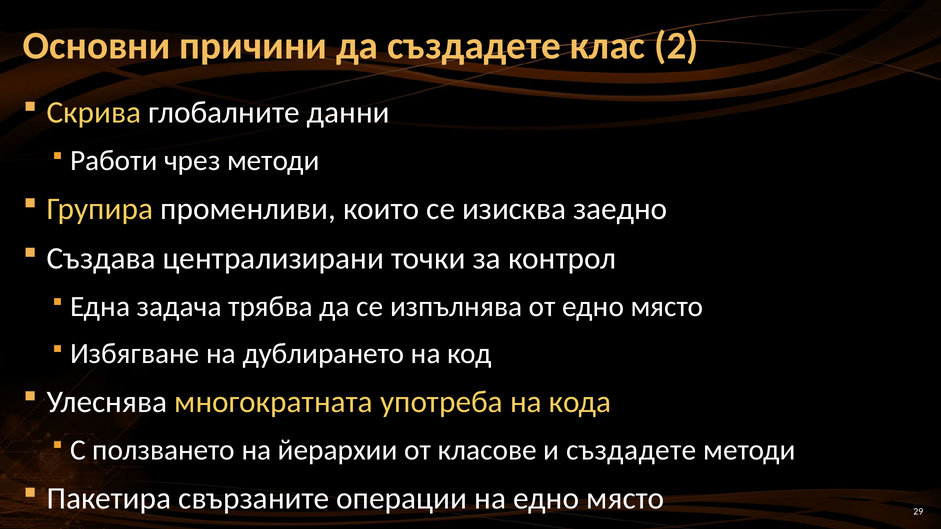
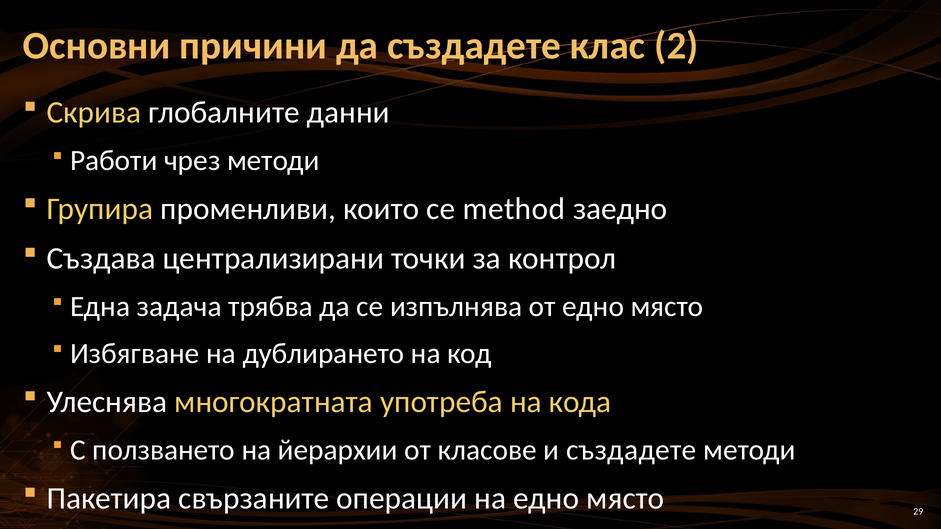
изисква: изисква -> method (514, 209)
